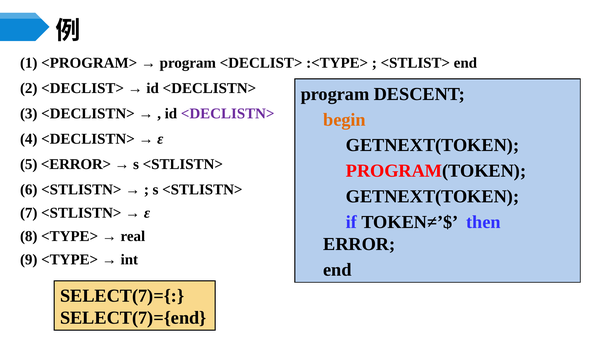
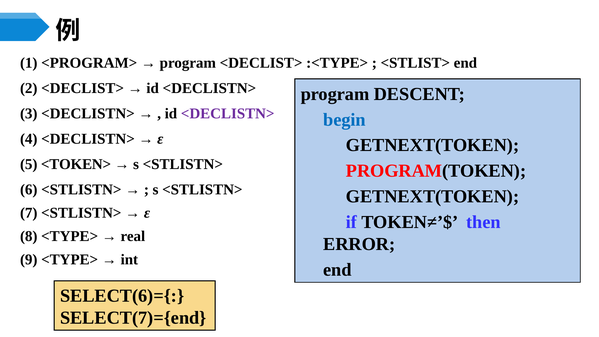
begin colour: orange -> blue (344, 120)
<ERROR>: <ERROR> -> <TOKEN> (76, 164)
SELECT(7)={: SELECT(7)={ -> SELECT(6)={ (122, 296)
